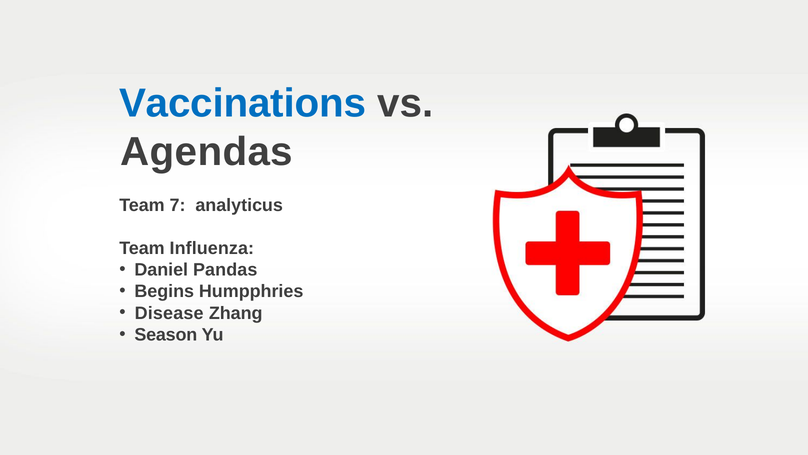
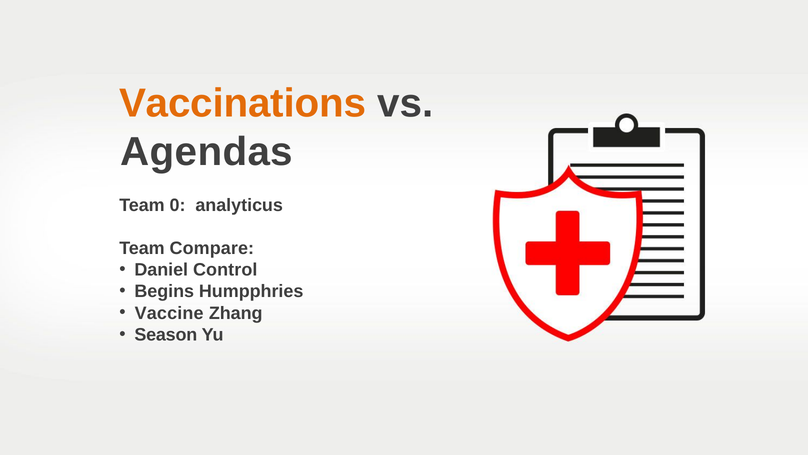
Vaccinations colour: blue -> orange (243, 103)
7: 7 -> 0 (178, 205)
Influenza: Influenza -> Compare (212, 248)
Pandas: Pandas -> Control (225, 270)
Disease: Disease -> Vaccine (169, 313)
